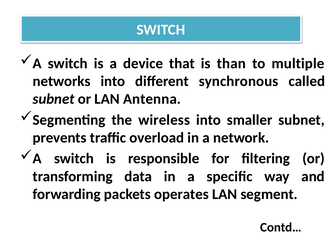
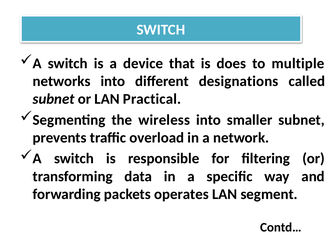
than: than -> does (231, 63)
synchronous: synchronous -> designations (239, 81)
Antenna: Antenna -> Practical (152, 99)
